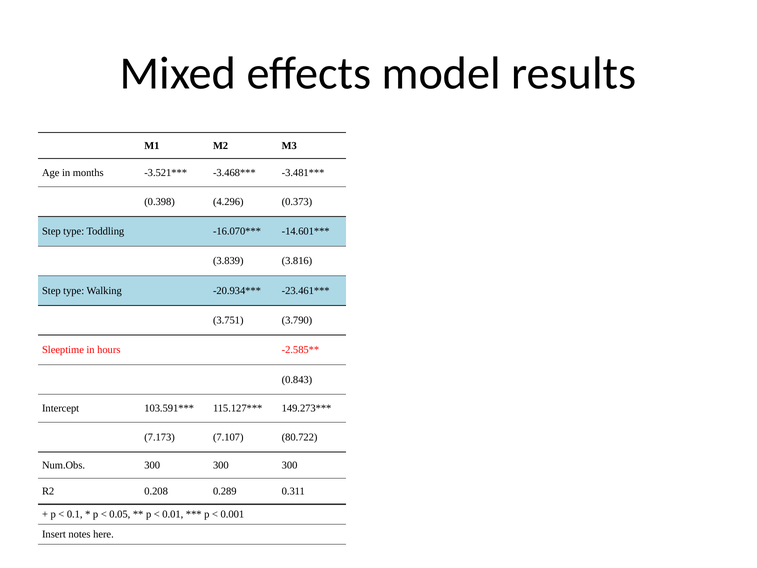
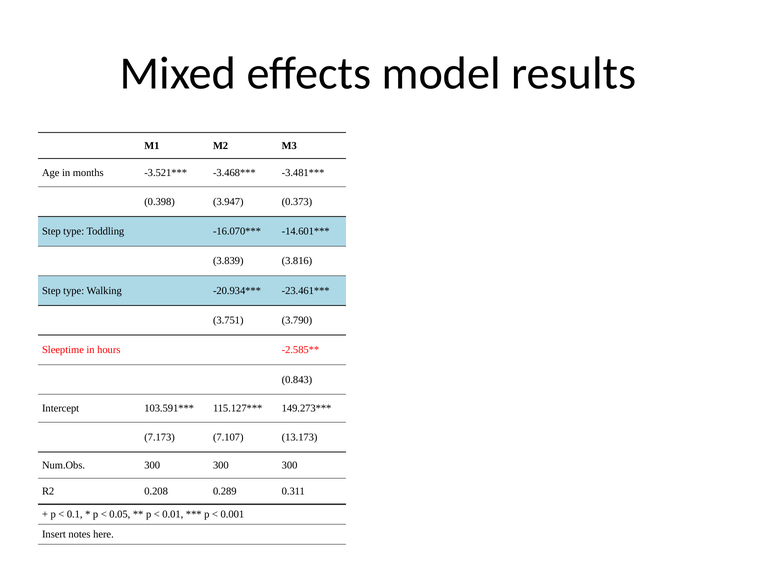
4.296: 4.296 -> 3.947 (228, 202)
80.722: 80.722 -> 13.173 (300, 437)
